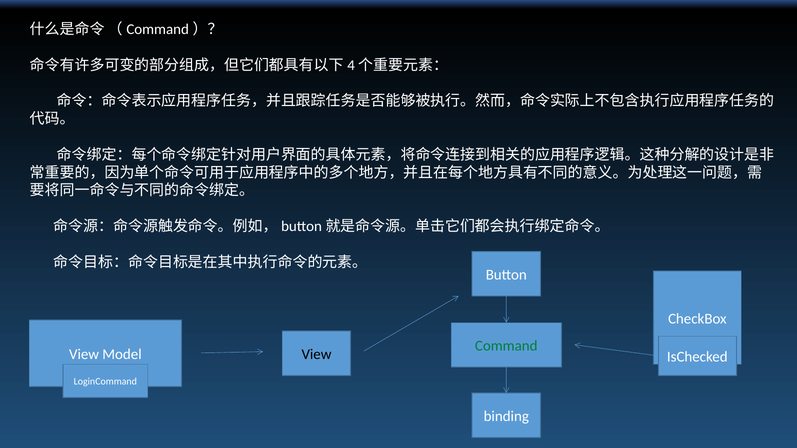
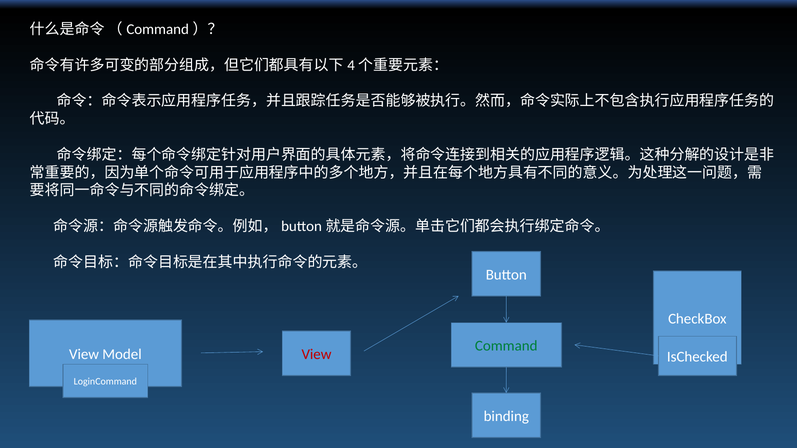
View colour: black -> red (316, 354)
